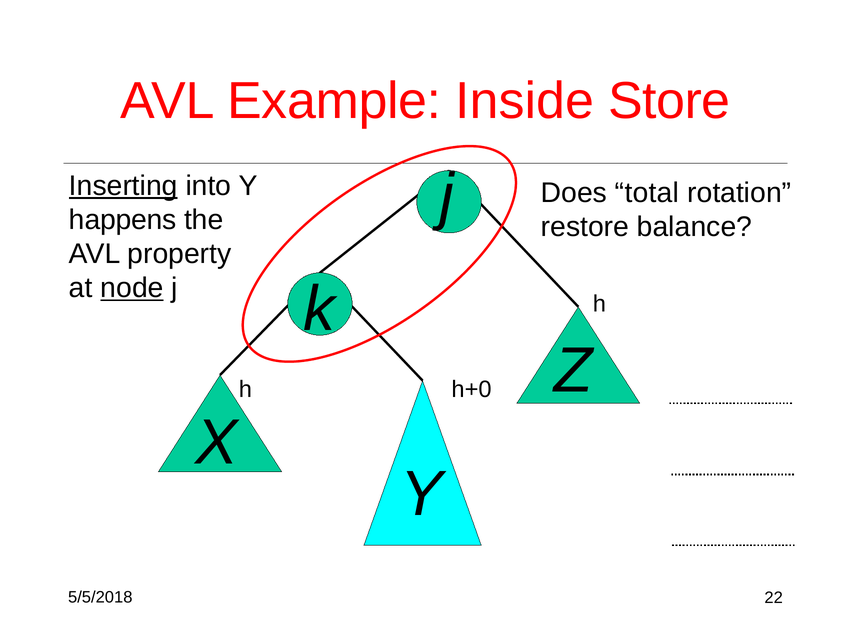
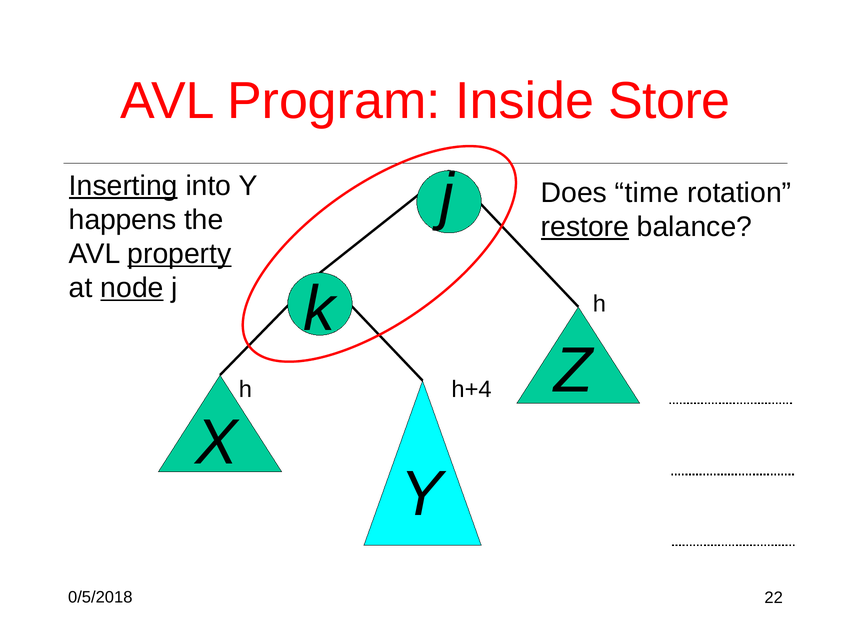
Example: Example -> Program (334, 101)
total: total -> time (647, 192)
restore underline: none -> present (585, 227)
property underline: none -> present (179, 254)
h+0: h+0 -> h+4 (472, 389)
5/5/2018: 5/5/2018 -> 0/5/2018 (100, 597)
